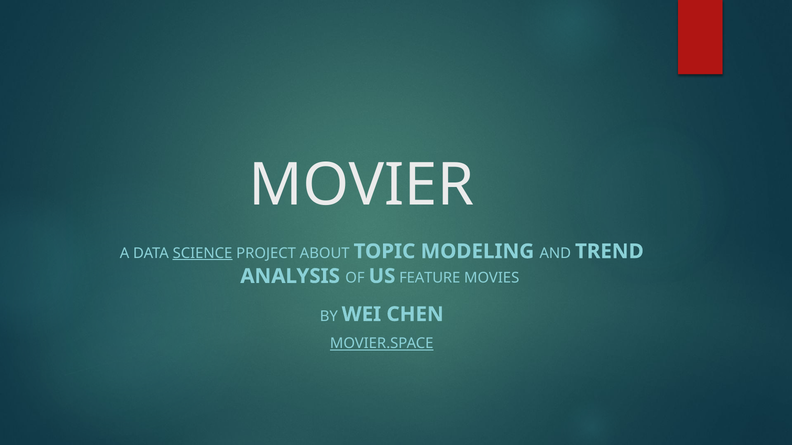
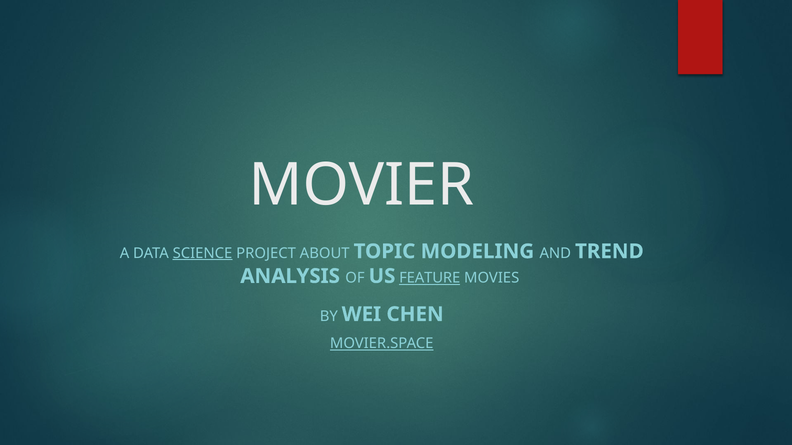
FEATURE underline: none -> present (430, 278)
